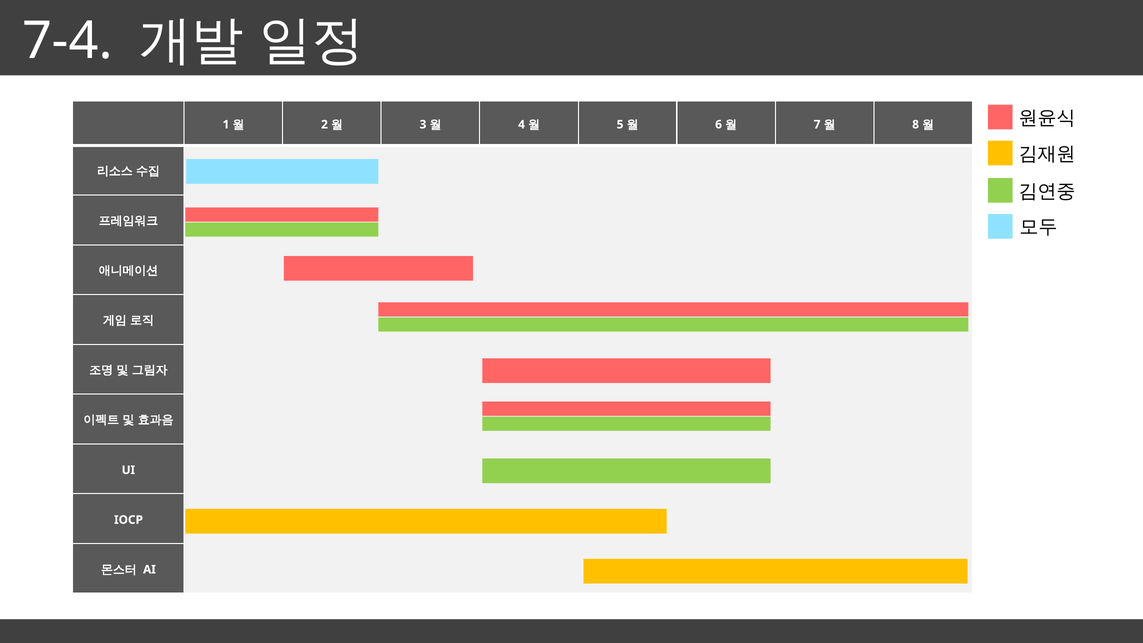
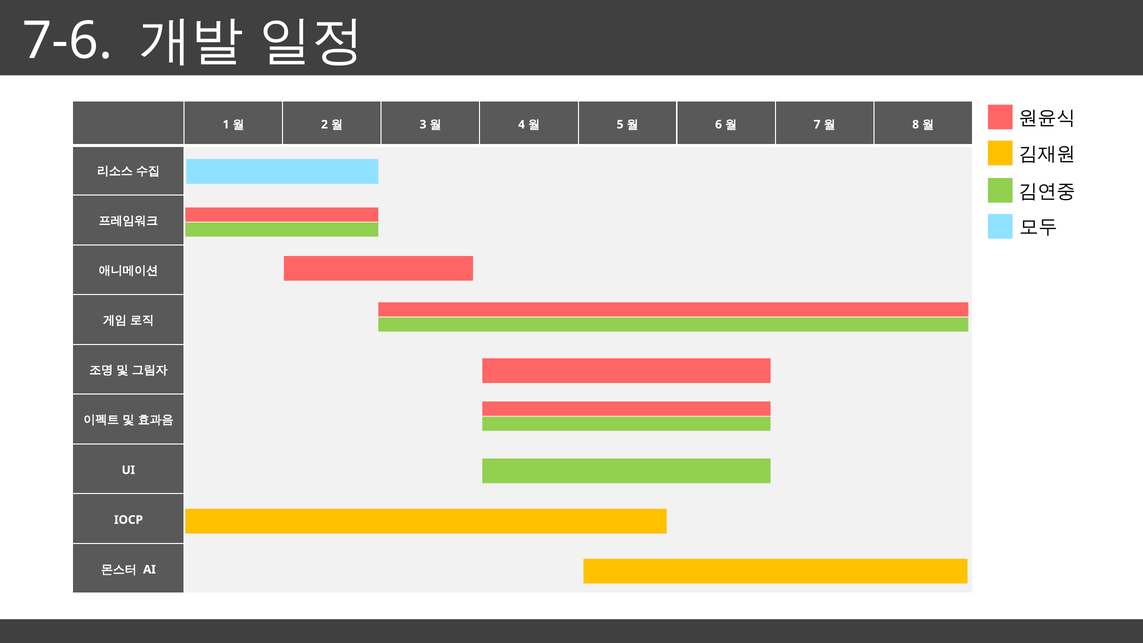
7-4: 7-4 -> 7-6 (67, 41)
